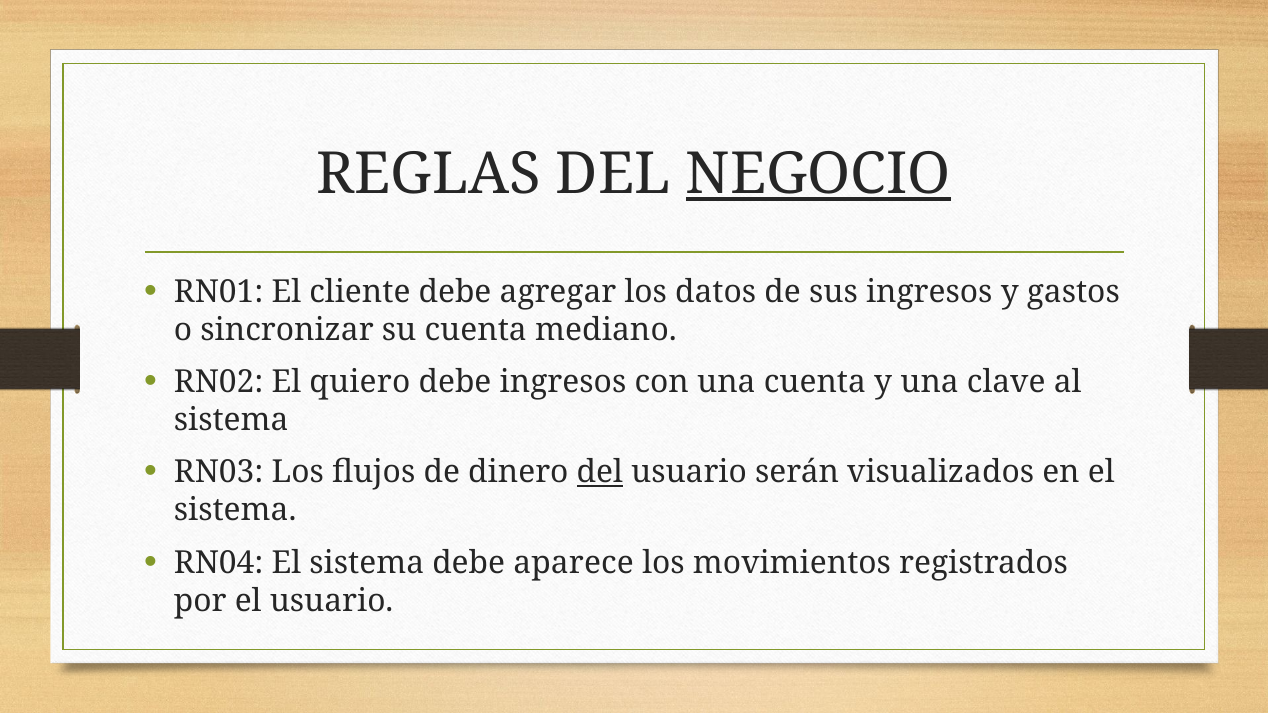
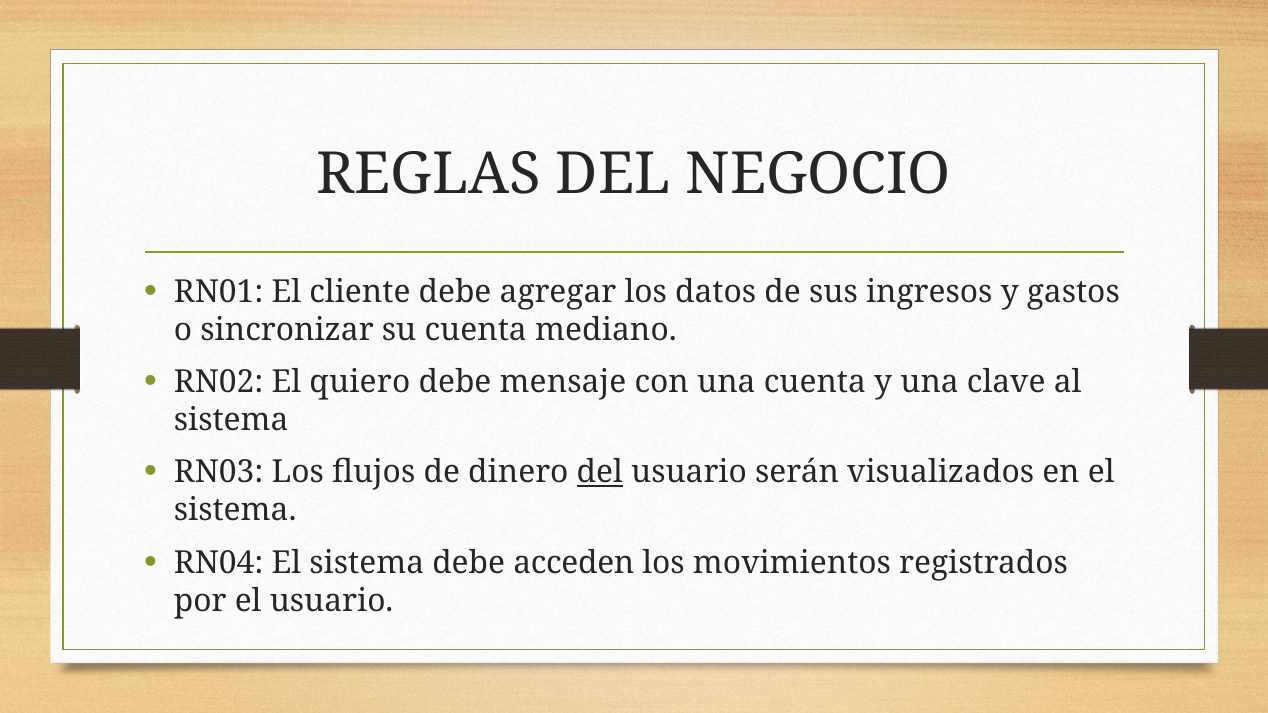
NEGOCIO underline: present -> none (818, 174)
debe ingresos: ingresos -> mensaje (563, 382)
aparece: aparece -> acceden (574, 563)
